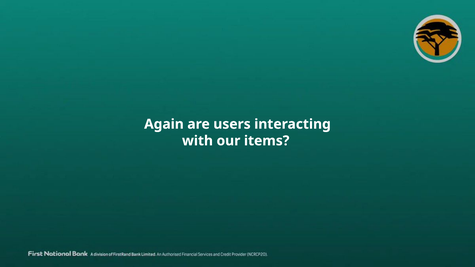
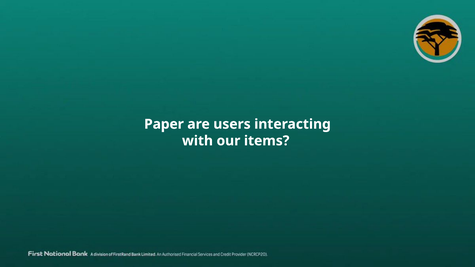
Again: Again -> Paper (164, 124)
